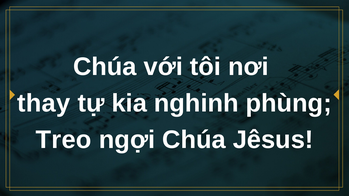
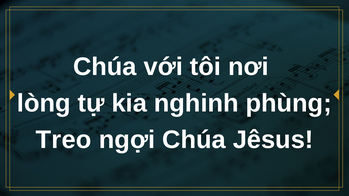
thay: thay -> lòng (44, 103)
